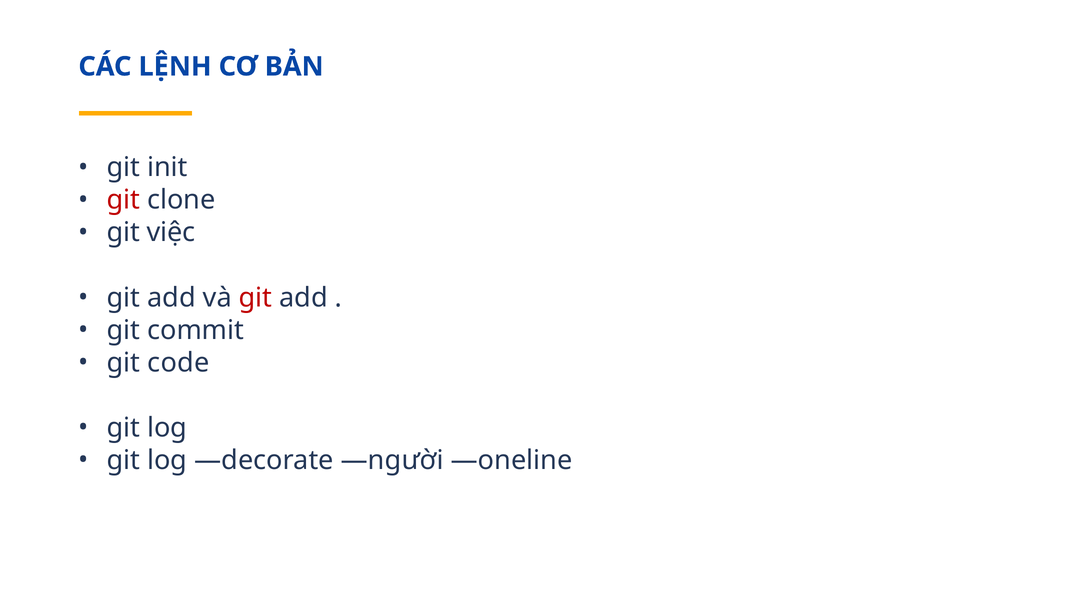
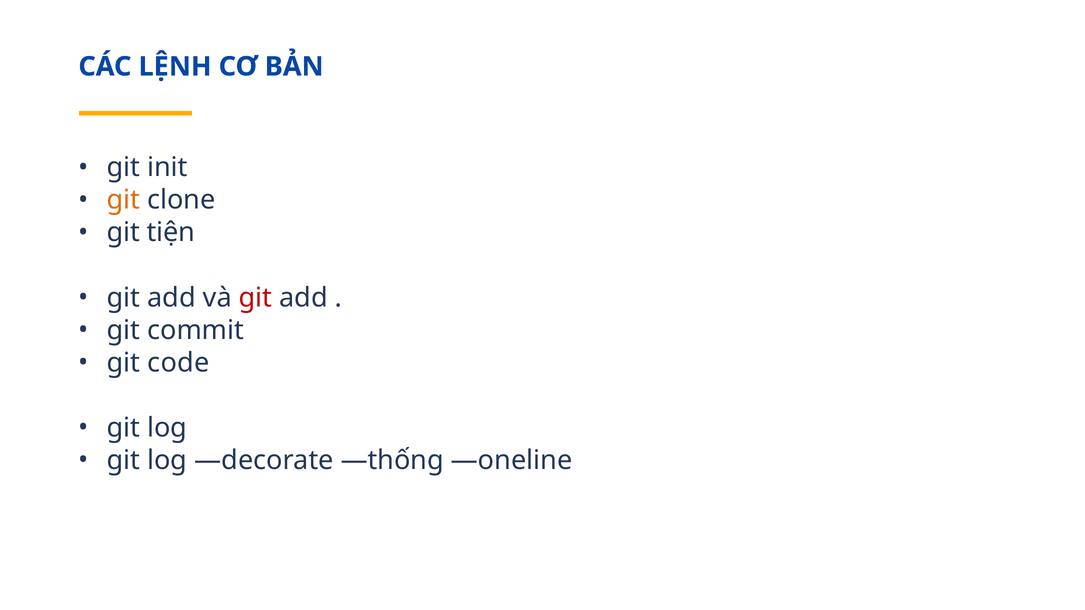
git colour: red -> orange (123, 200)
việc: việc -> tiện (171, 233)
—người: —người -> —thống (392, 461)
